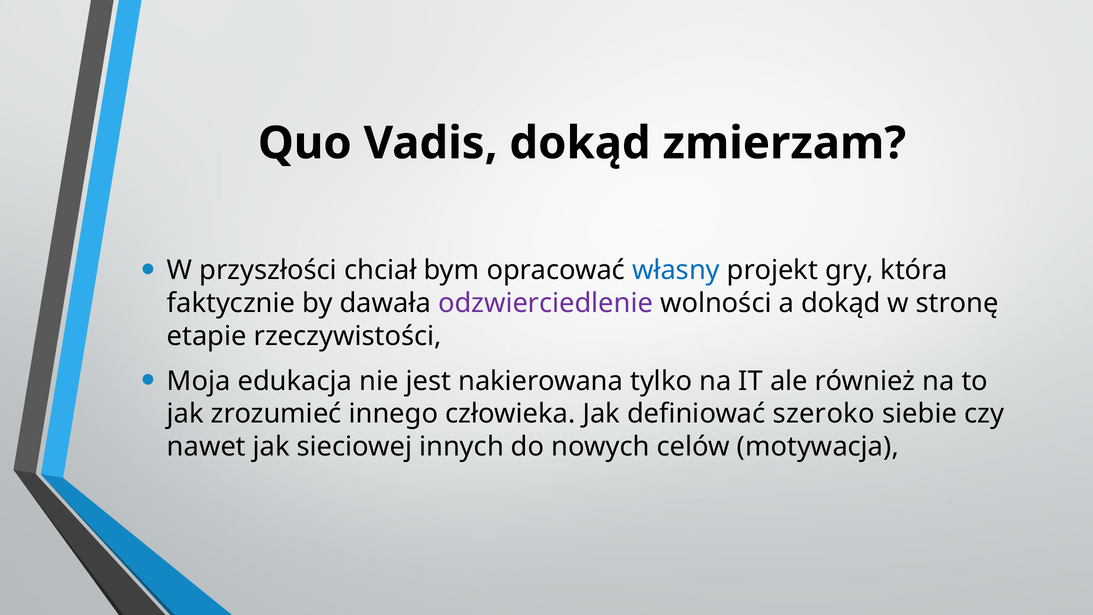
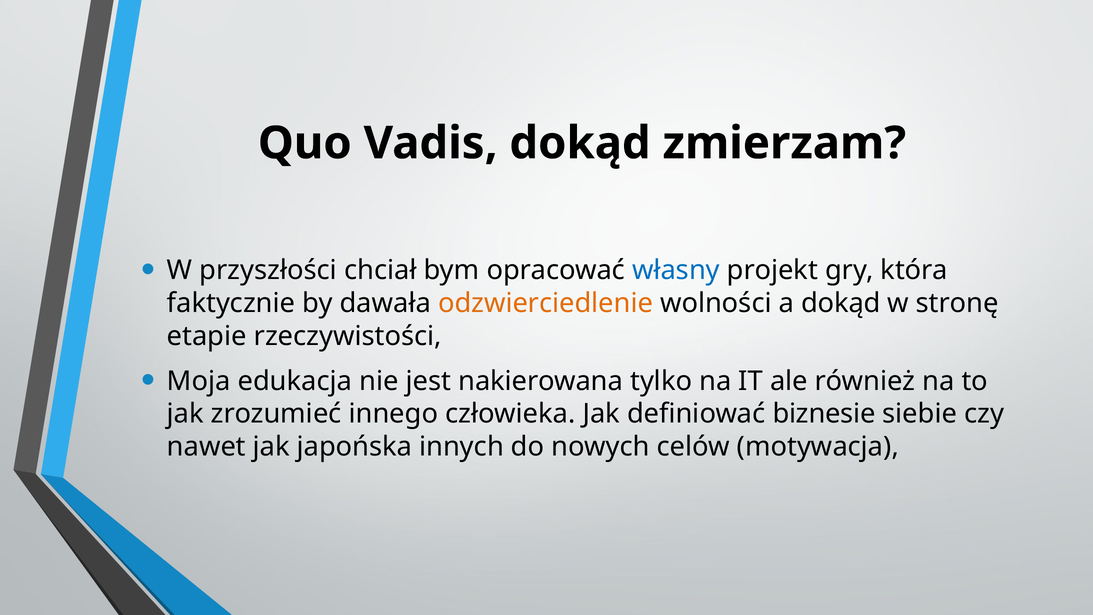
odzwierciedlenie colour: purple -> orange (546, 303)
szeroko: szeroko -> biznesie (824, 414)
sieciowej: sieciowej -> japońska (355, 447)
